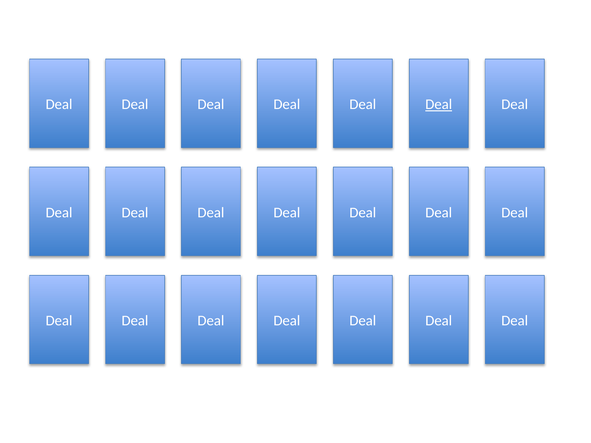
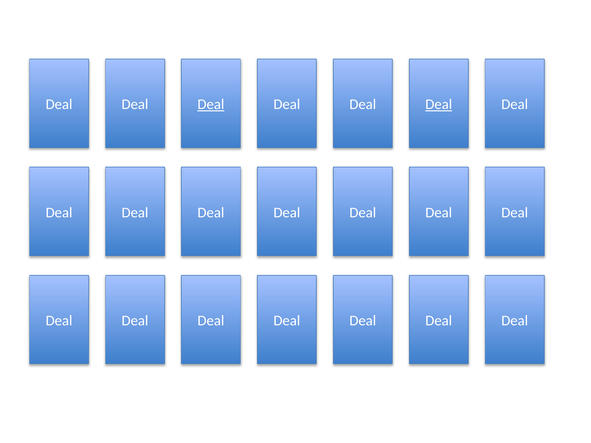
Deal underline: none -> present (211, 104)
